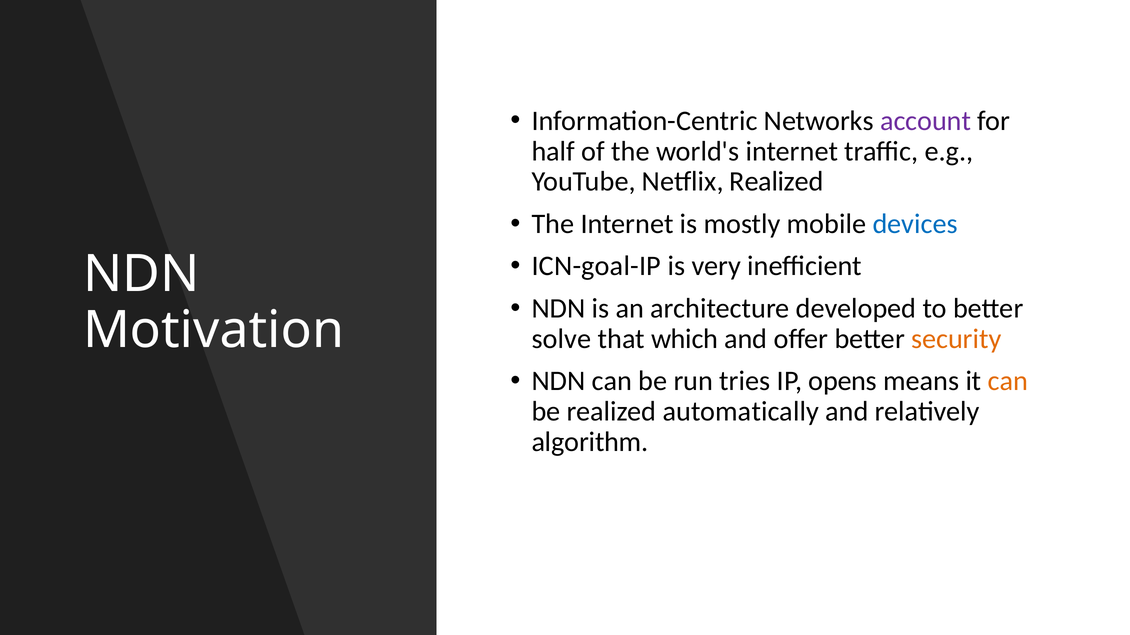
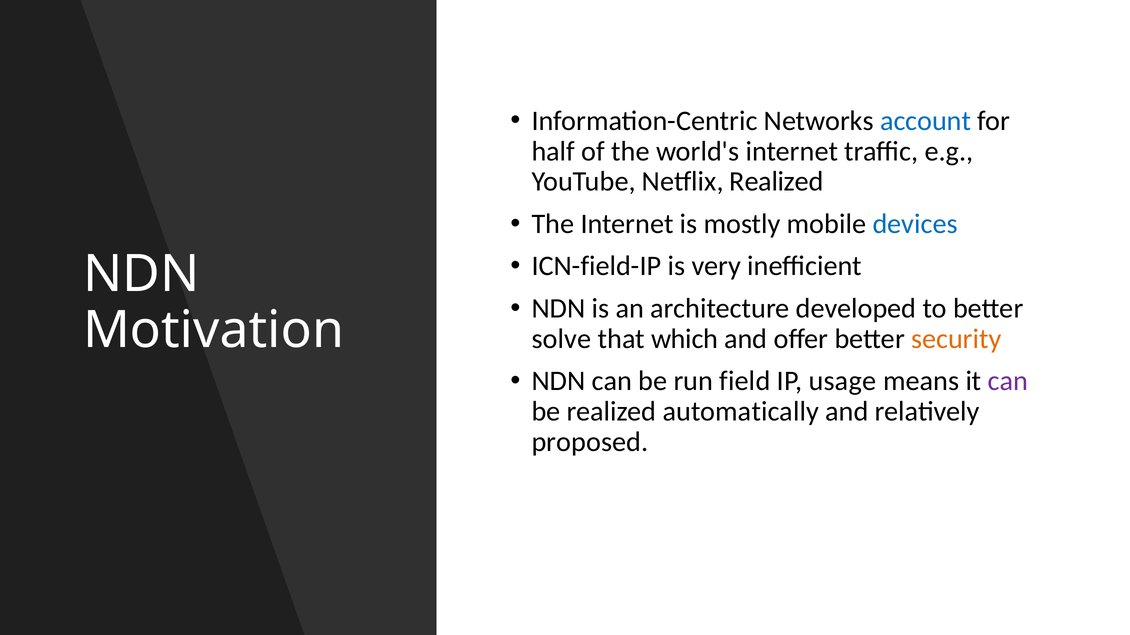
account colour: purple -> blue (926, 121)
ICN-goal-IP: ICN-goal-IP -> ICN-field-IP (596, 266)
tries: tries -> field (745, 381)
opens: opens -> usage (842, 381)
can colour: orange -> purple (1008, 381)
algorithm: algorithm -> proposed (590, 442)
